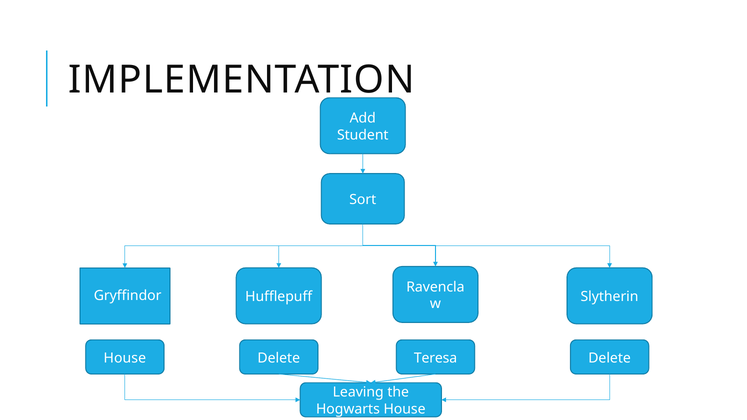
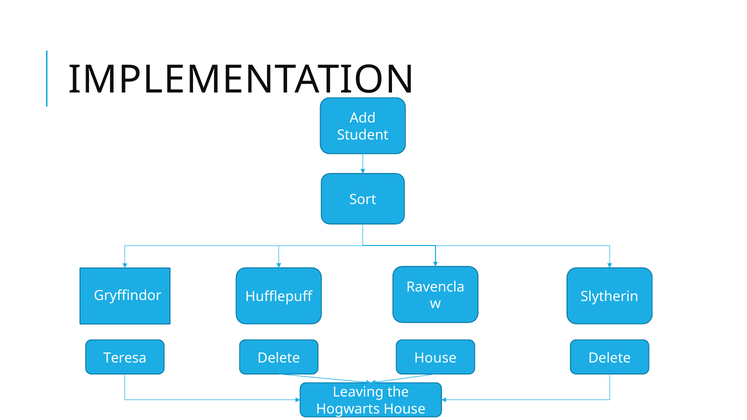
House: House -> Teresa (125, 358)
Delete Teresa: Teresa -> House (435, 358)
